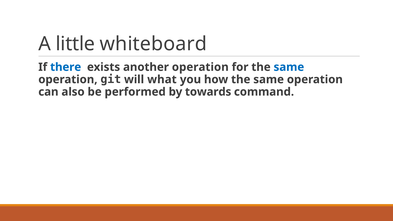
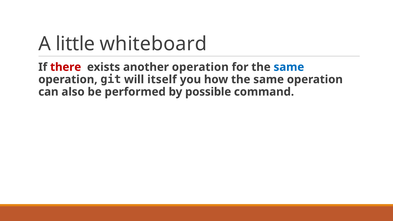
there colour: blue -> red (66, 67)
what: what -> itself (162, 79)
towards: towards -> possible (208, 92)
